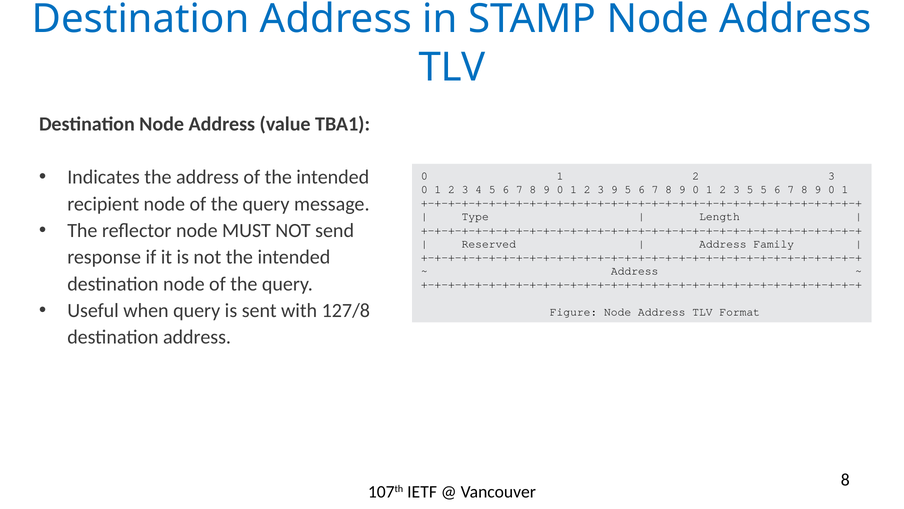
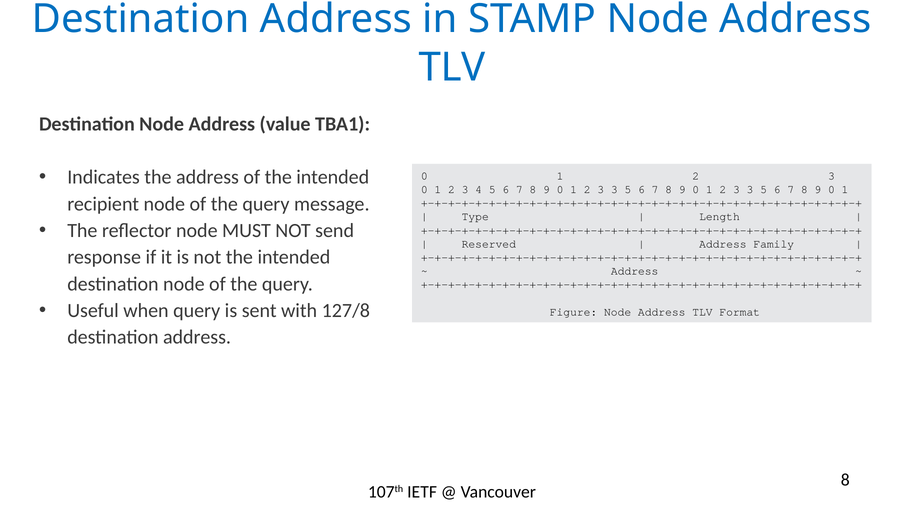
9: 9 -> 3 (614, 189)
5: 5 -> 3 (750, 189)
